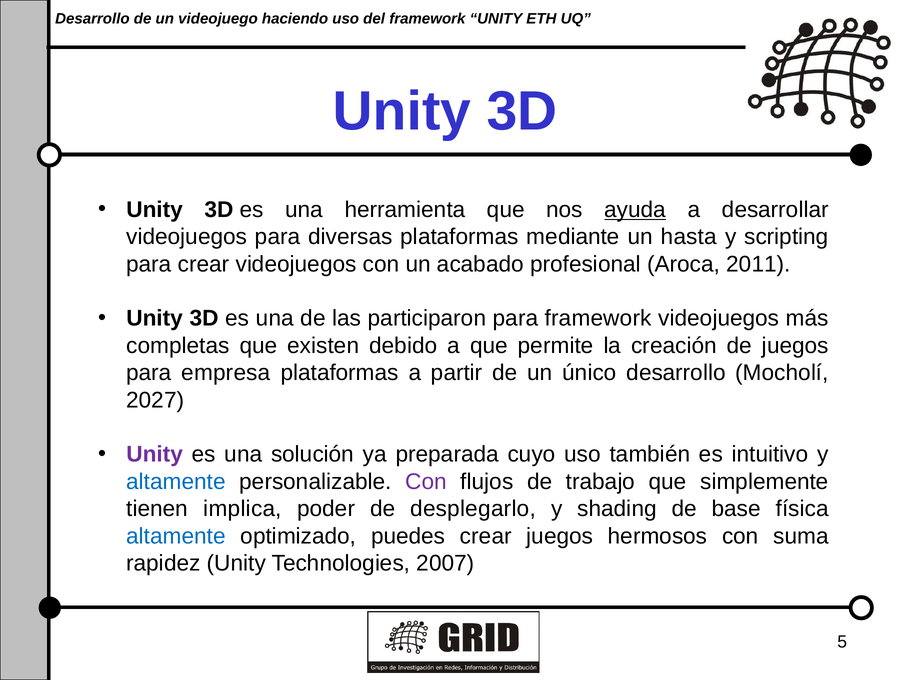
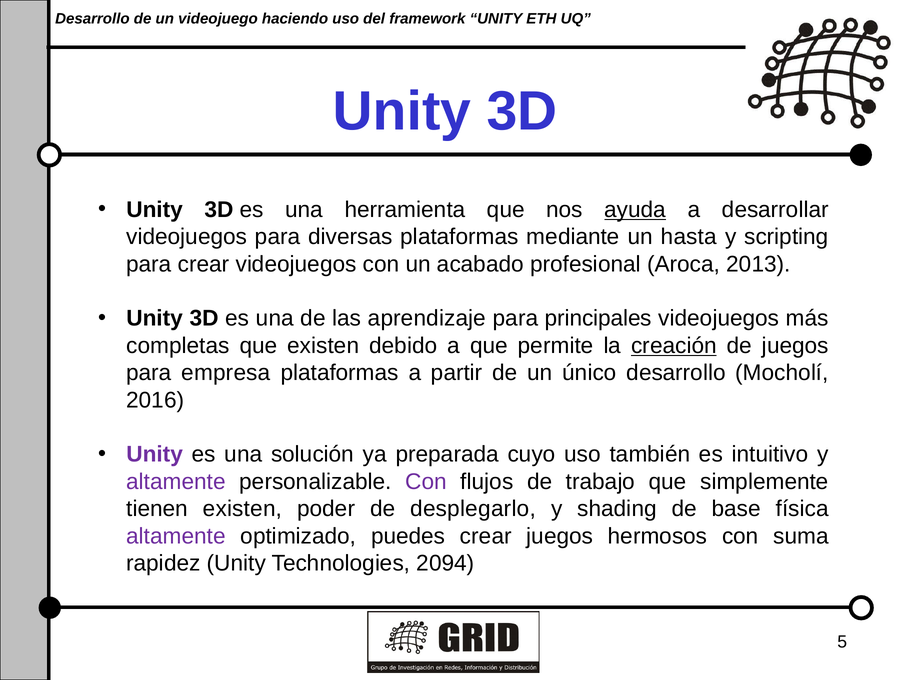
2011: 2011 -> 2013 (758, 264)
participaron: participaron -> aprendizaje (427, 318)
para framework: framework -> principales (598, 318)
creación underline: none -> present (674, 345)
2027: 2027 -> 2016 (155, 400)
altamente colour: blue -> purple (176, 481)
tienen implica: implica -> existen (243, 509)
altamente colour: blue -> purple (176, 536)
2007: 2007 -> 2094 (445, 563)
